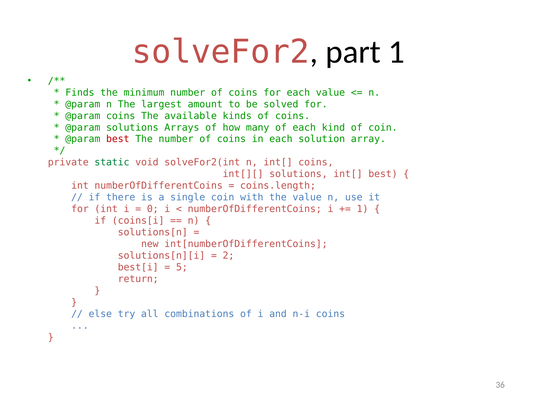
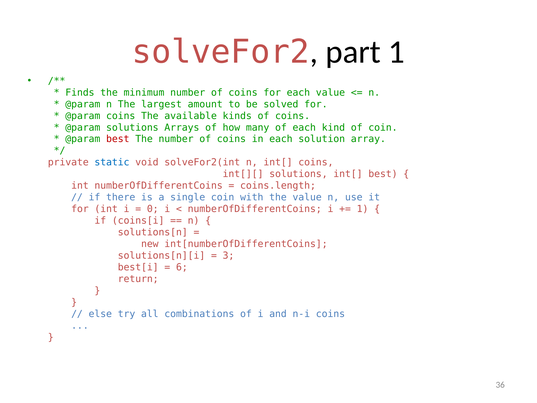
static colour: green -> blue (112, 162)
2: 2 -> 3 (228, 256)
5: 5 -> 6 (182, 267)
